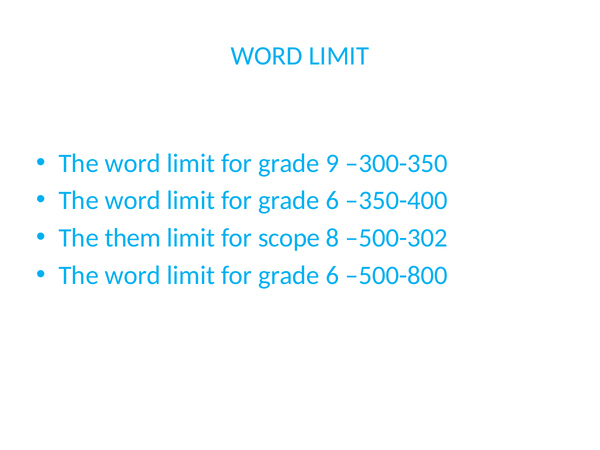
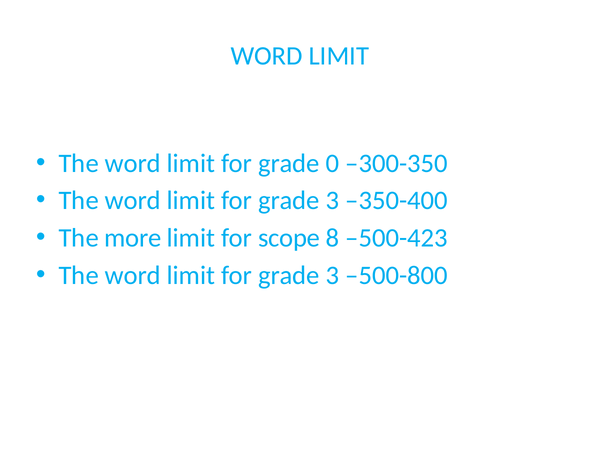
9: 9 -> 0 (332, 163)
6: 6 -> 3 (332, 201)
them: them -> more (133, 238)
–500-302: –500-302 -> –500-423 (397, 238)
6: 6 -> 3 (332, 275)
